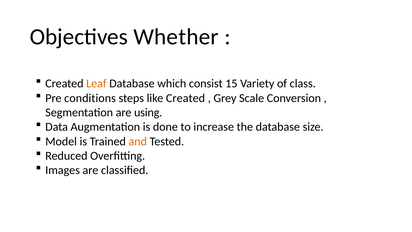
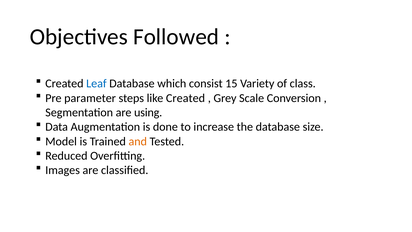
Whether: Whether -> Followed (176, 37)
Leaf colour: orange -> blue (96, 84)
conditions: conditions -> parameter (90, 98)
